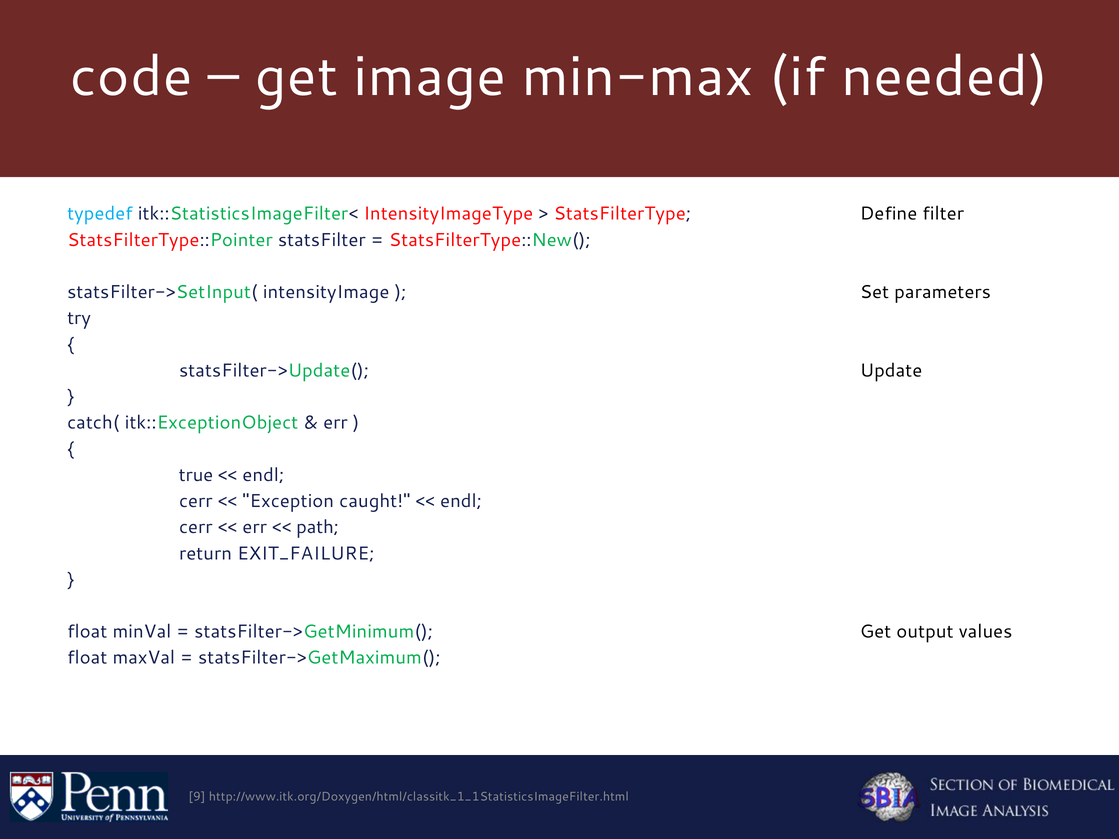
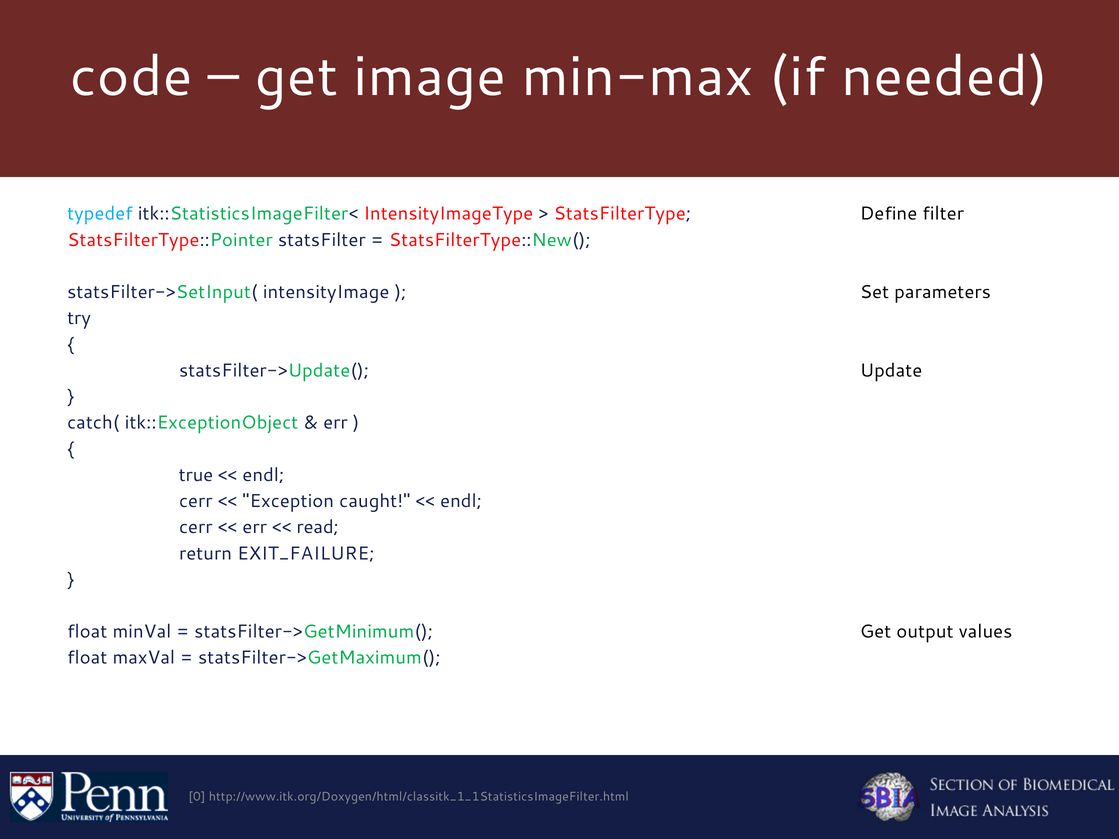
path: path -> read (318, 527)
9: 9 -> 0 (197, 797)
